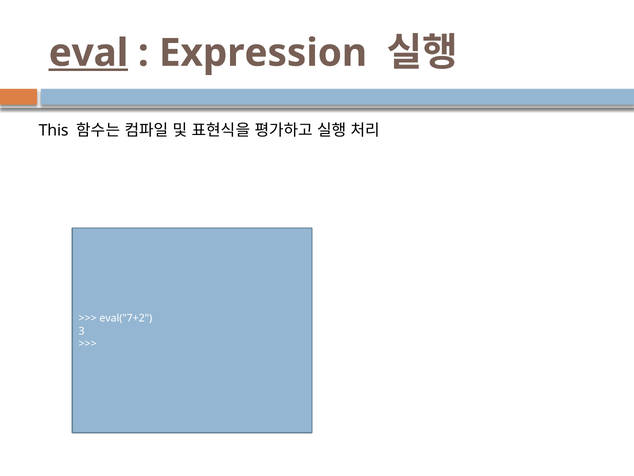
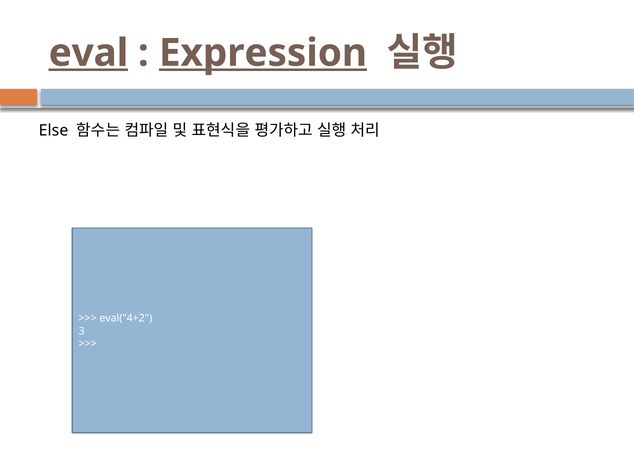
Expression underline: none -> present (263, 53)
This: This -> Else (54, 130)
eval("7+2: eval("7+2 -> eval("4+2 (126, 318)
